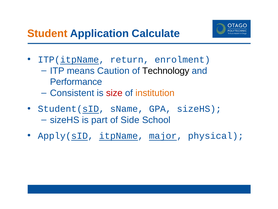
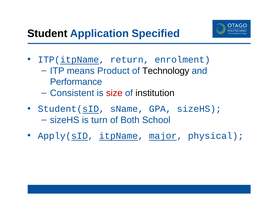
Student colour: orange -> black (47, 33)
Calculate: Calculate -> Specified (156, 33)
Caution: Caution -> Product (113, 71)
institution colour: orange -> black (155, 93)
part: part -> turn (99, 120)
Side: Side -> Both (130, 120)
